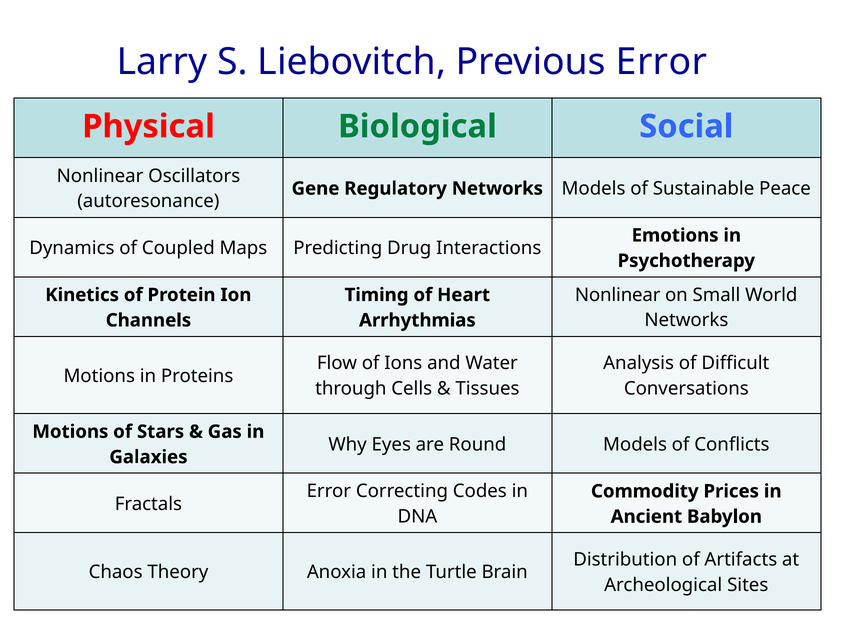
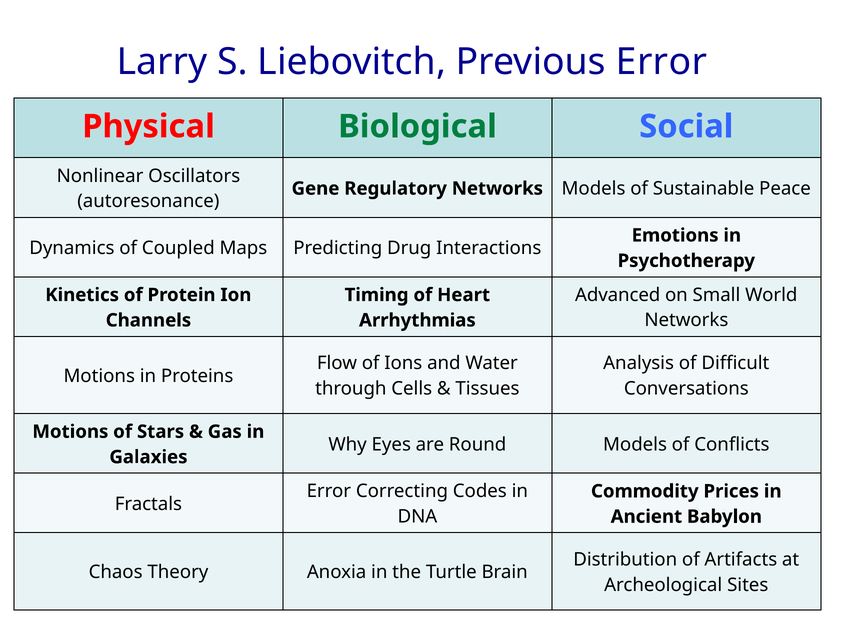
Nonlinear: Nonlinear -> Advanced (618, 295)
